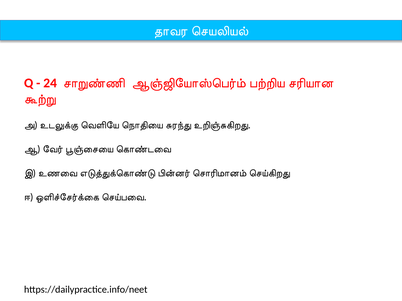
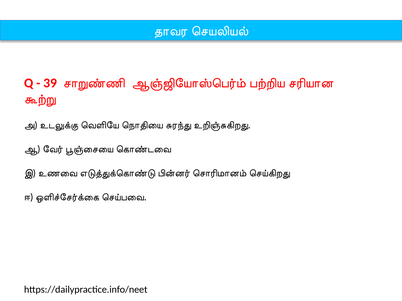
24: 24 -> 39 (50, 83)
